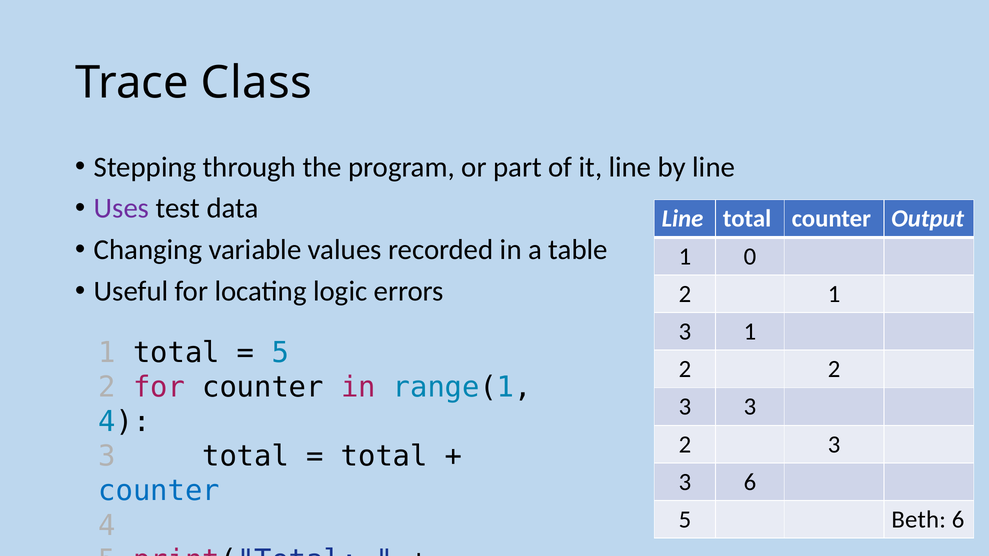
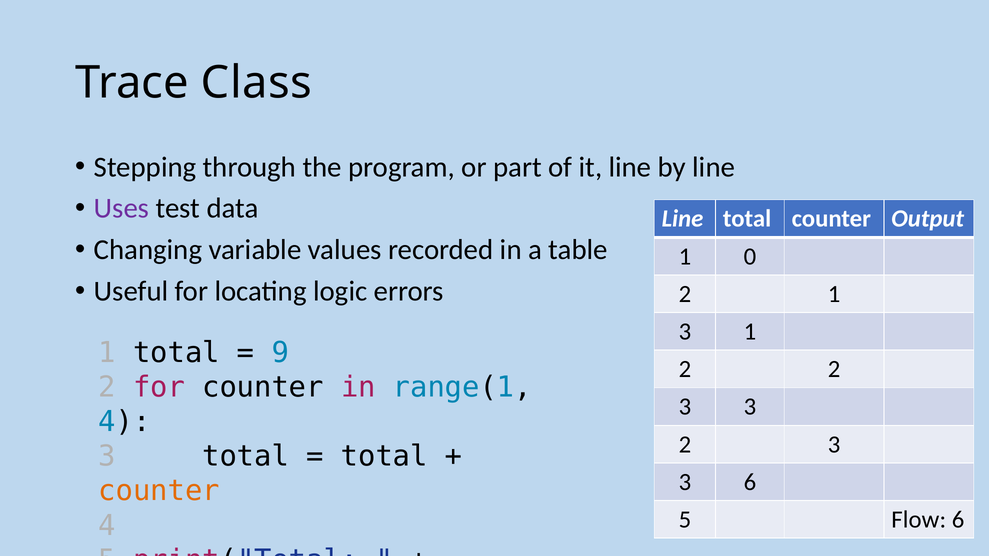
5: 5 -> 9 (280, 353)
counter colour: blue -> orange (159, 491)
Beth: Beth -> Flow (919, 520)
